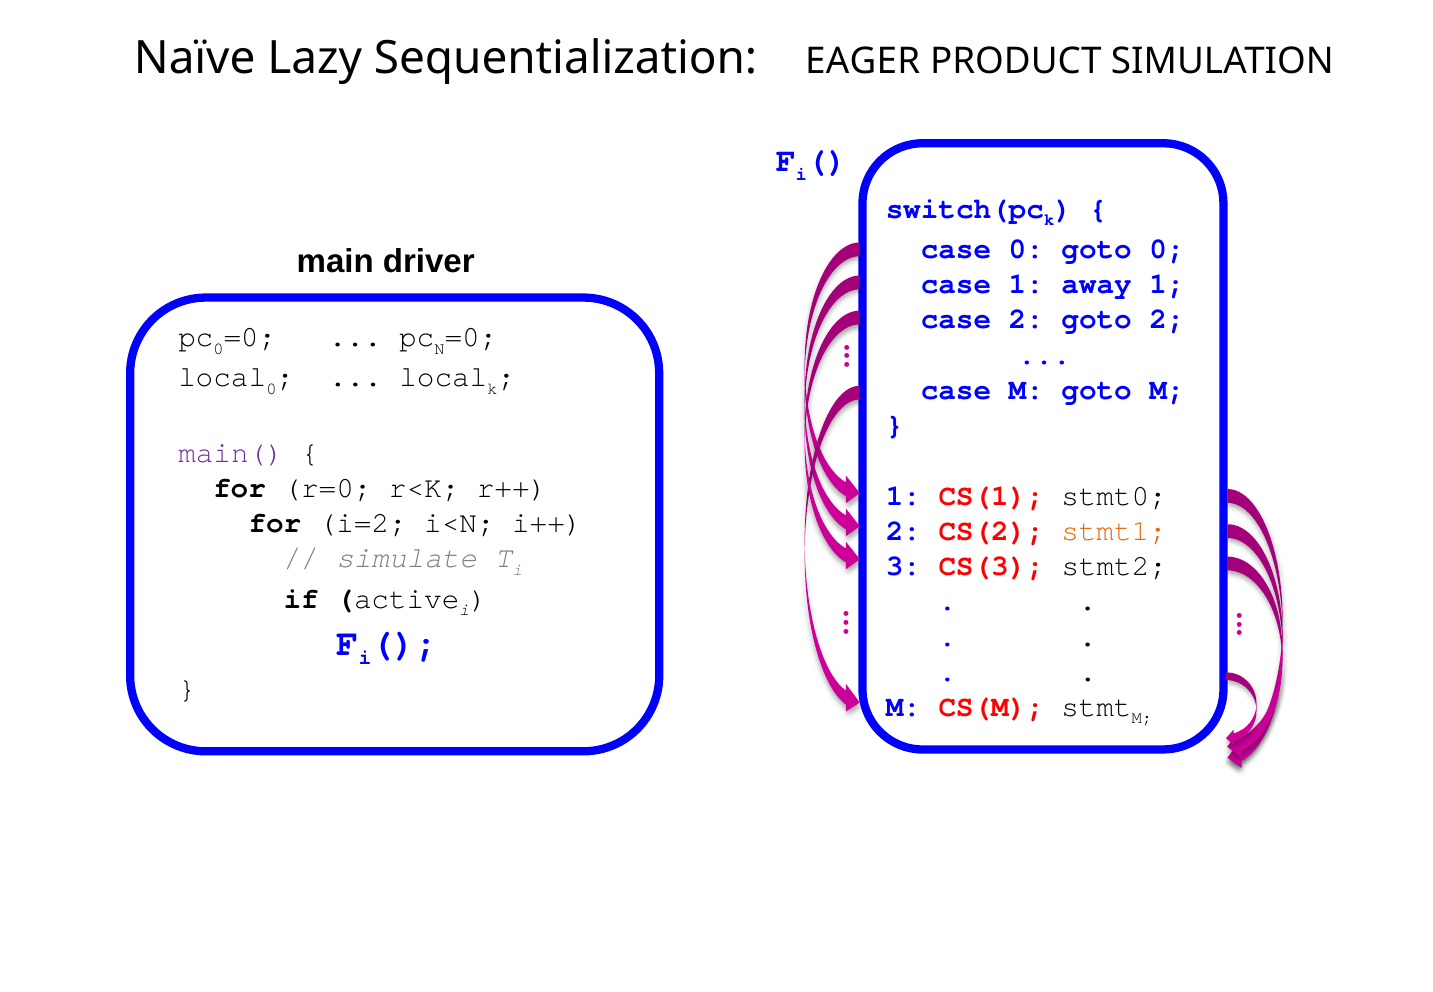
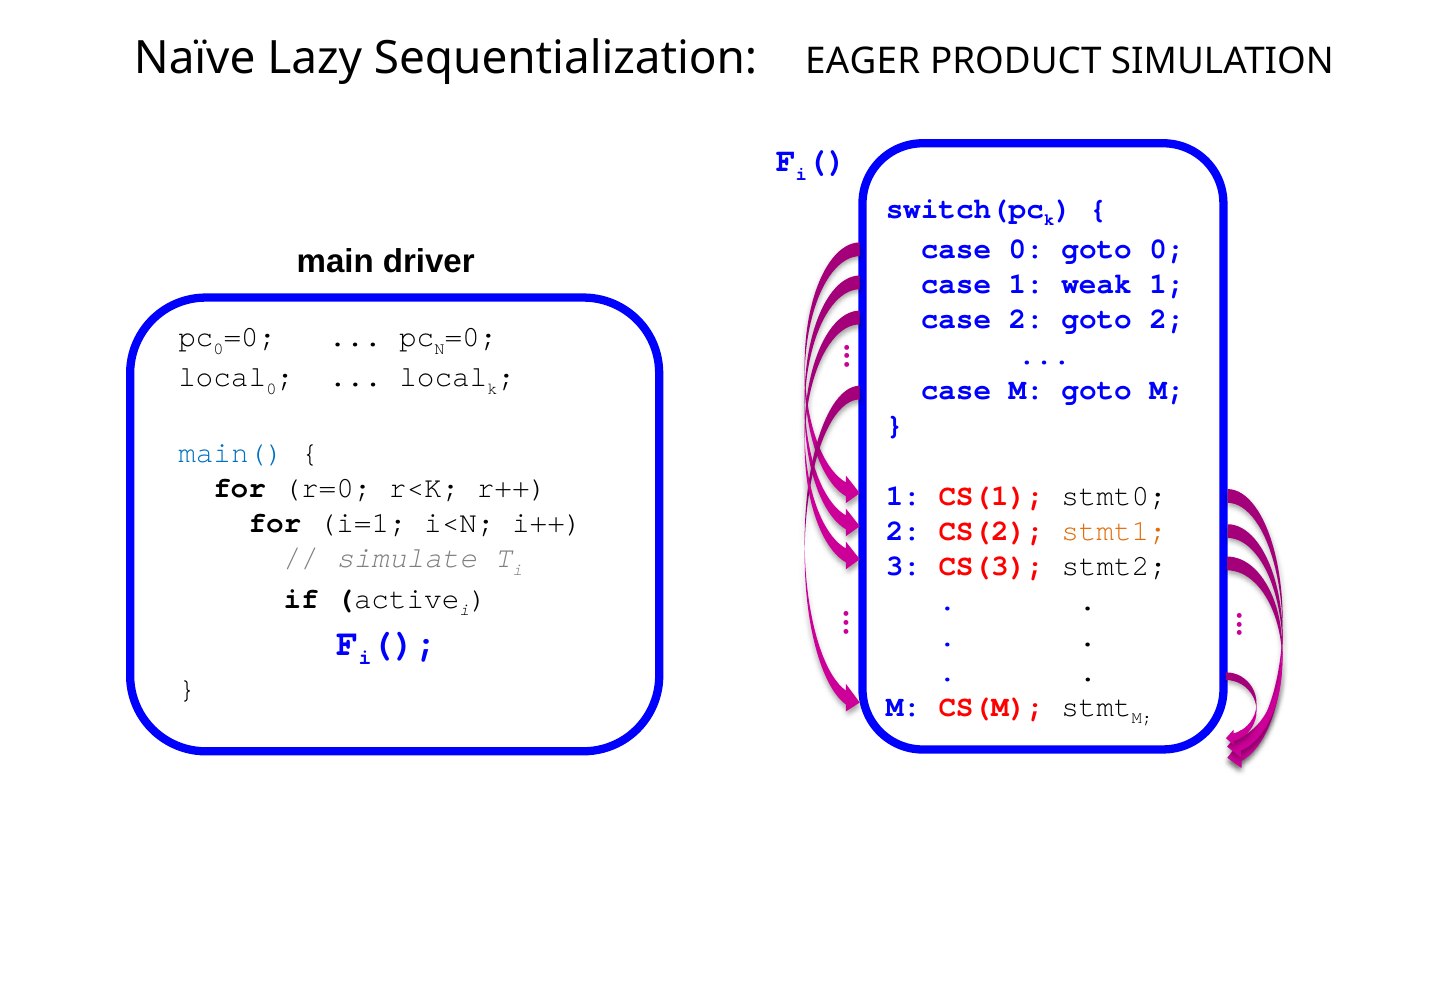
away: away -> weak (1097, 284)
main( colour: purple -> blue (231, 452)
i=2: i=2 -> i=1 (363, 523)
